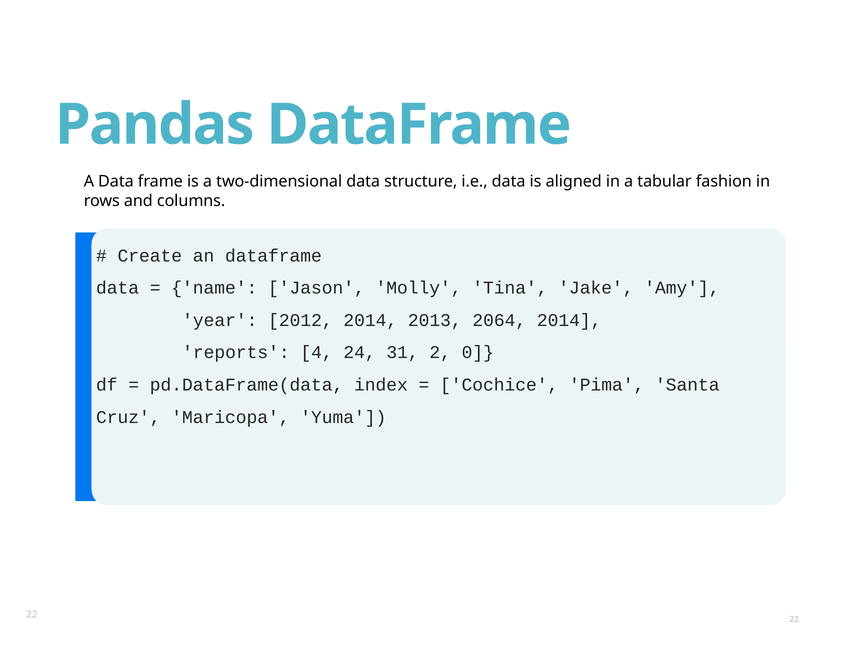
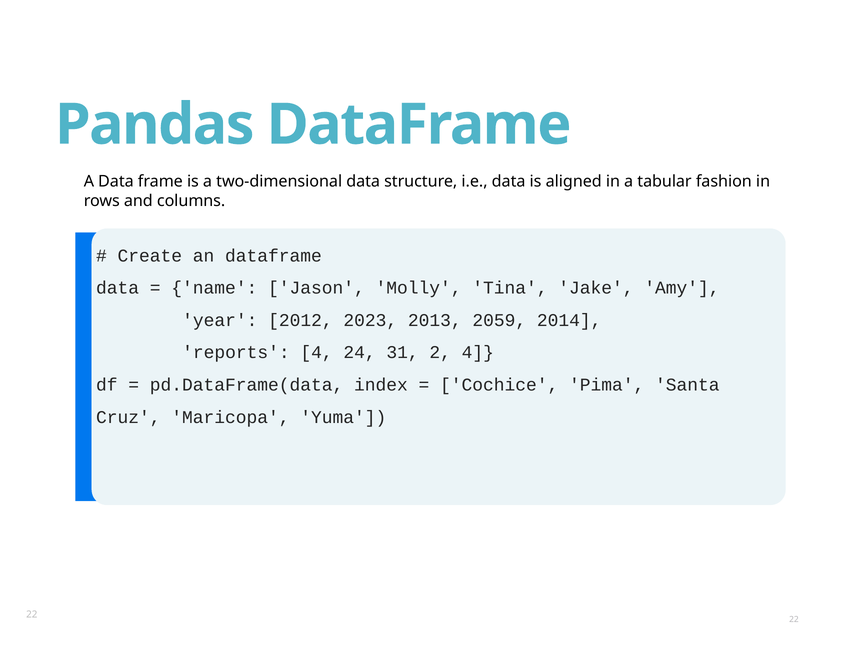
2012 2014: 2014 -> 2023 (370, 320)
2064: 2064 -> 2059 (499, 320)
2 0: 0 -> 4 (478, 352)
